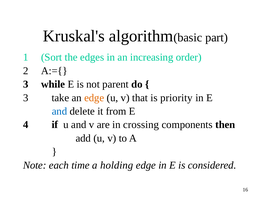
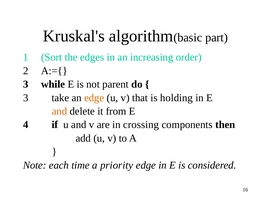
priority: priority -> holding (176, 98)
and colour: blue -> orange (60, 111)
holding: holding -> priority (117, 165)
